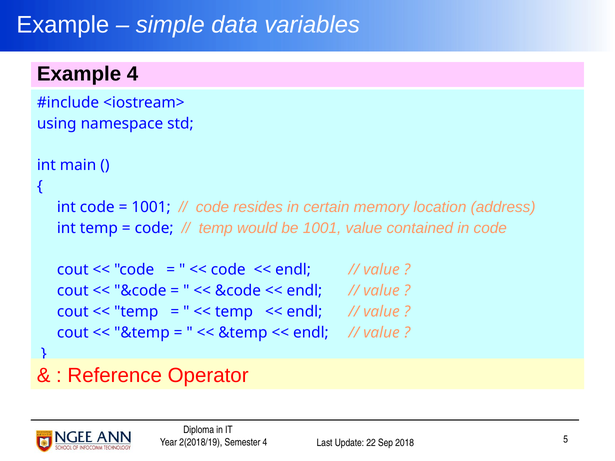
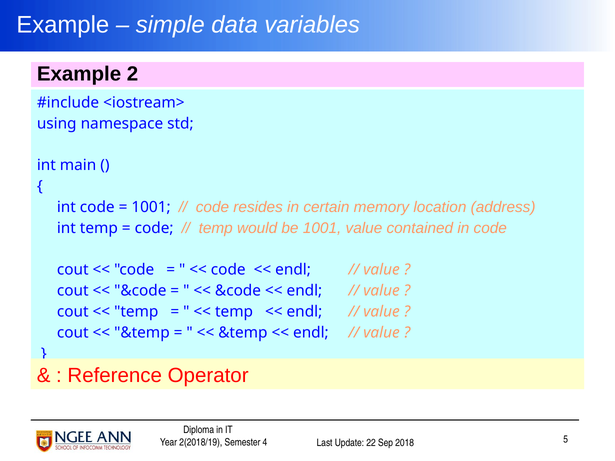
Example 4: 4 -> 2 (133, 74)
